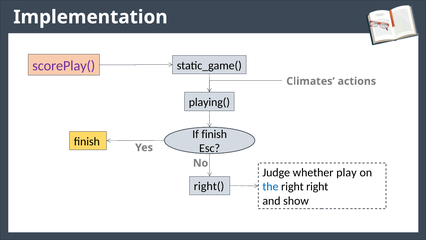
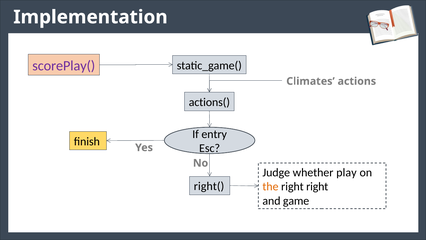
playing(: playing( -> actions( (209, 102)
If finish: finish -> entry (214, 134)
the colour: blue -> orange (270, 186)
show: show -> game (296, 201)
